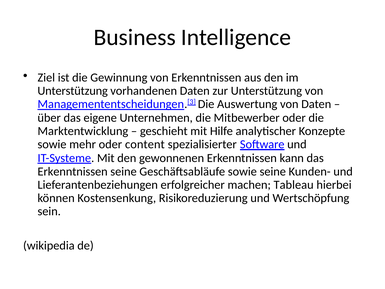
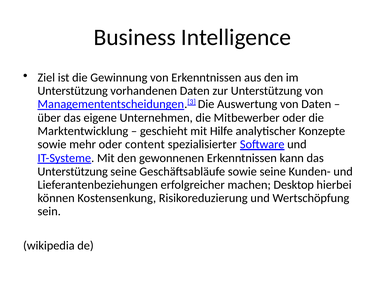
Erkenntnissen: Erkenntnissen -> Unterstützung (73, 171)
Tableau: Tableau -> Desktop (294, 185)
